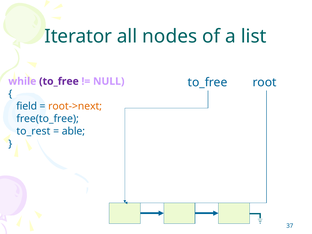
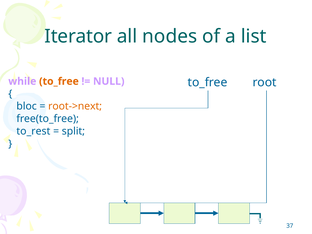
to_free colour: purple -> orange (59, 81)
field: field -> bloc (27, 106)
able: able -> split (73, 131)
